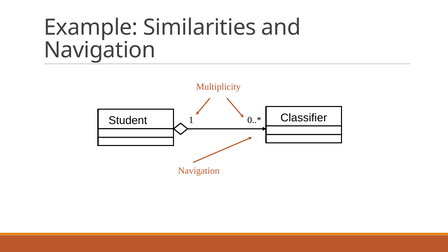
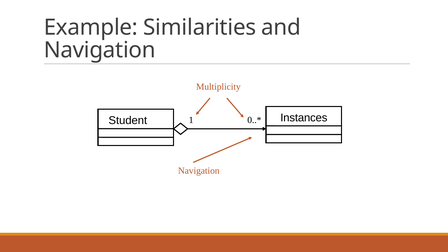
Classifier: Classifier -> Instances (304, 118)
